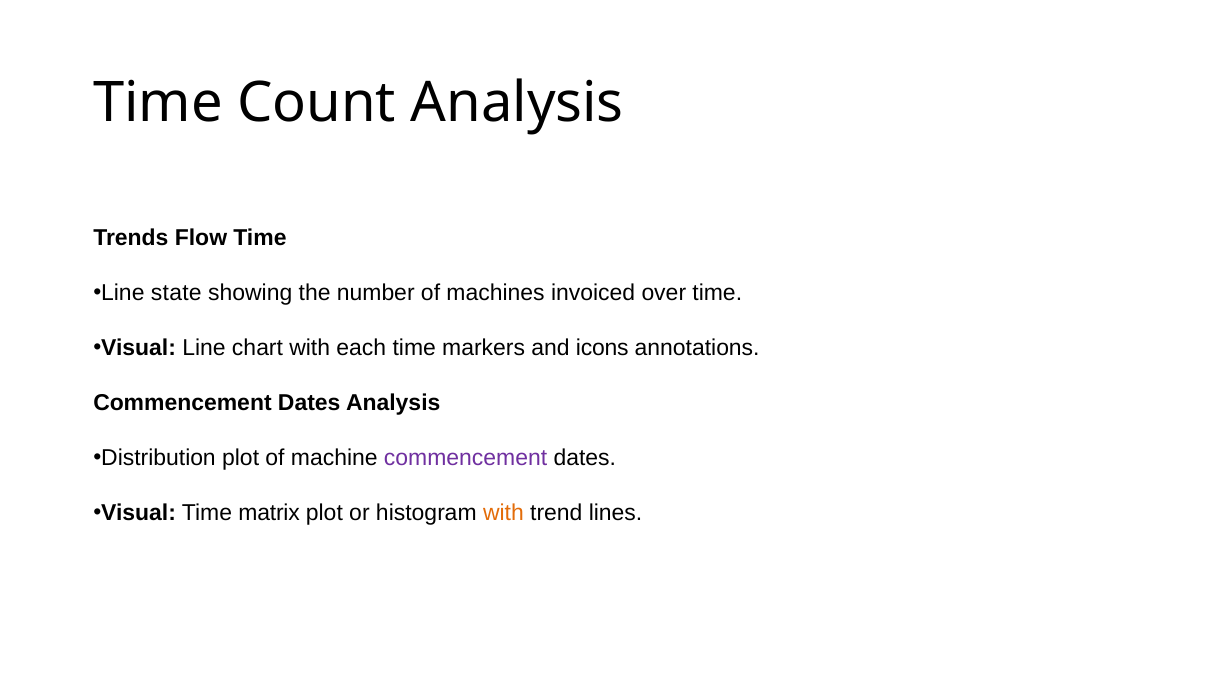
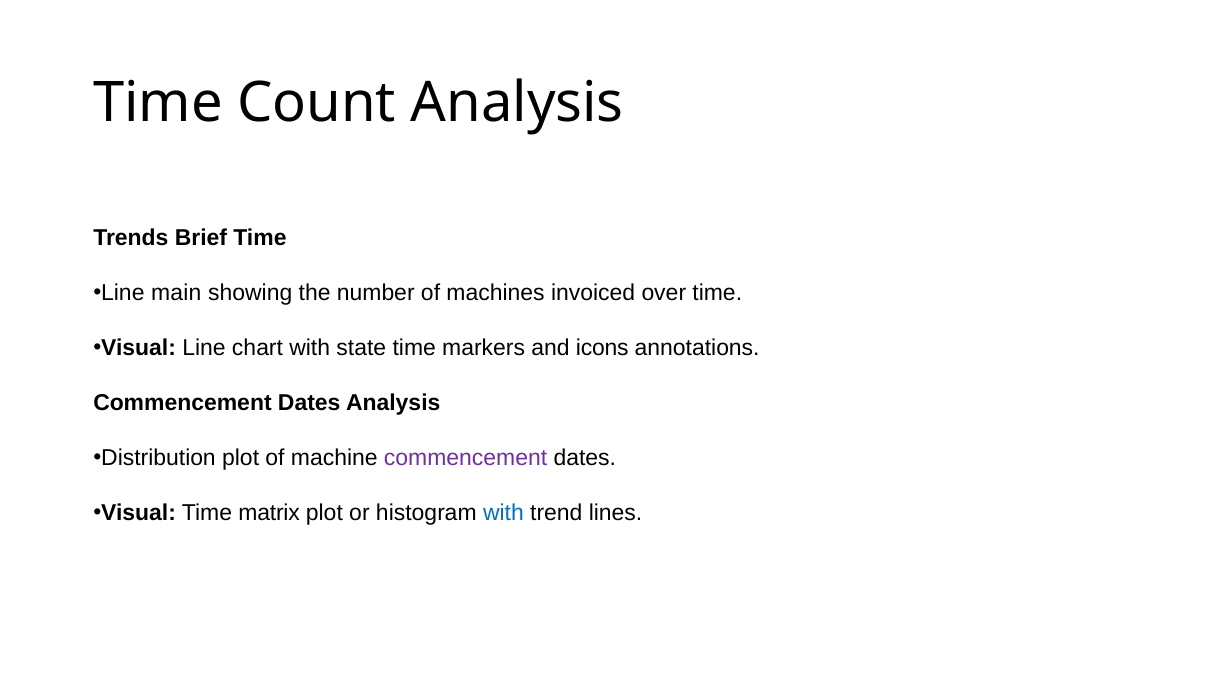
Flow: Flow -> Brief (201, 238)
state: state -> main (176, 293)
each: each -> state (361, 348)
with colour: orange -> blue (503, 513)
